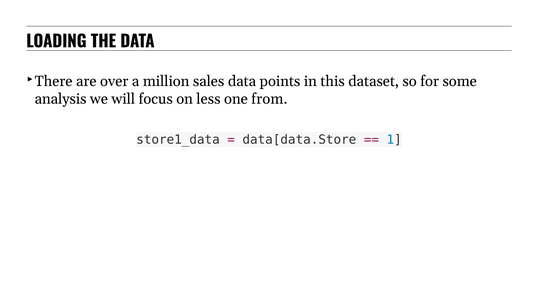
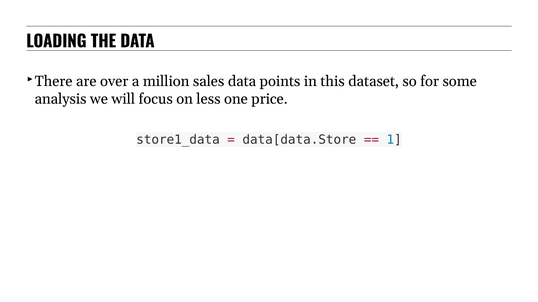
from: from -> price (269, 99)
